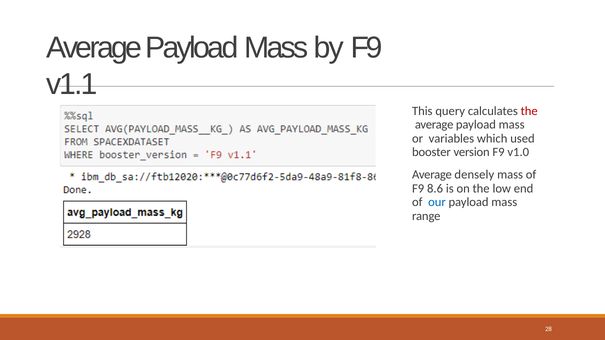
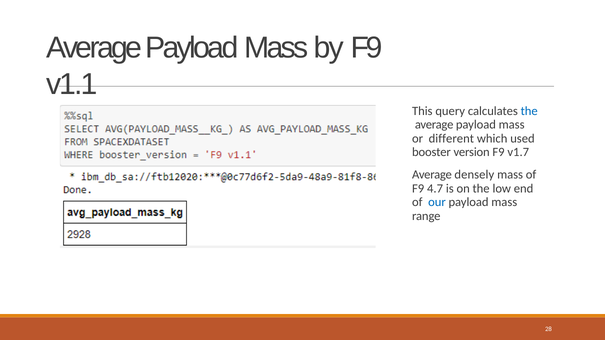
the colour: red -> blue (529, 111)
variables: variables -> different (451, 139)
v1.0: v1.0 -> v1.7 (518, 152)
8.6: 8.6 -> 4.7 (435, 189)
